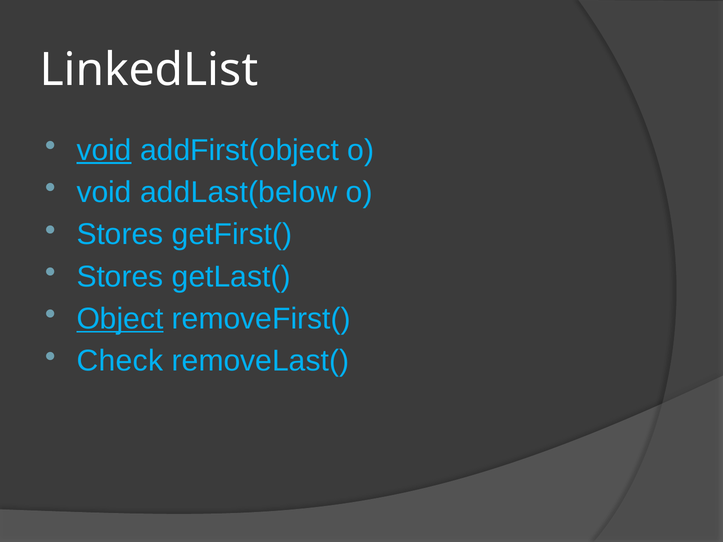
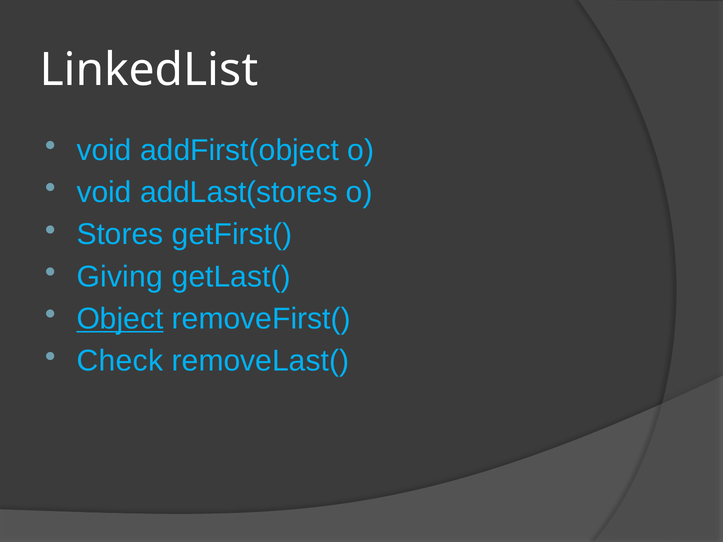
void underline: present -> none (104, 150)
addLast(below: addLast(below -> addLast(stores (239, 192)
Stores: Stores -> Giving (120, 277)
